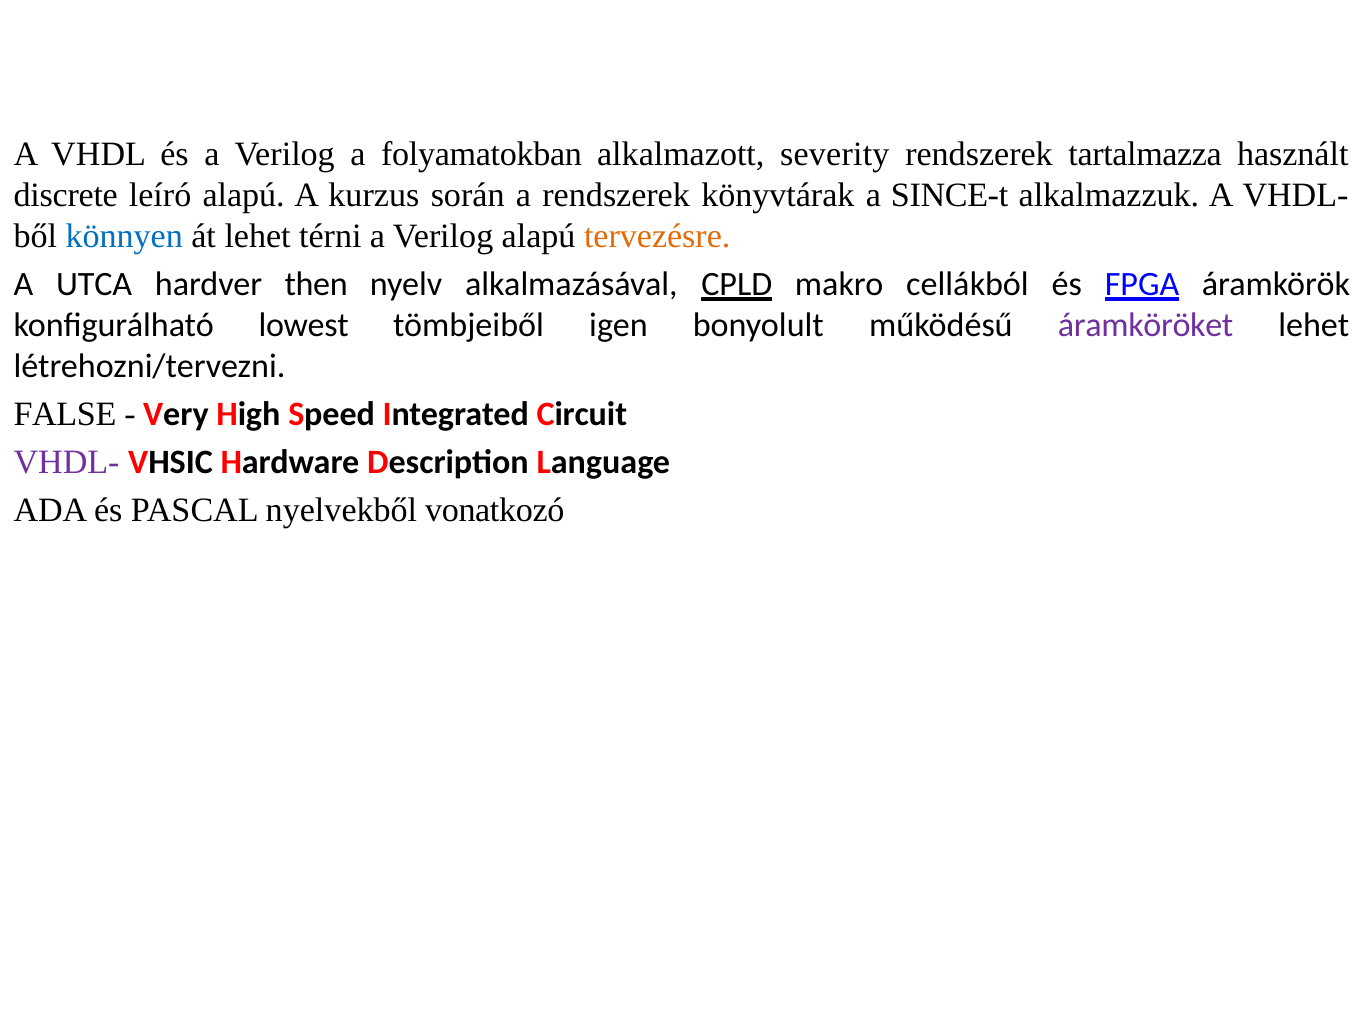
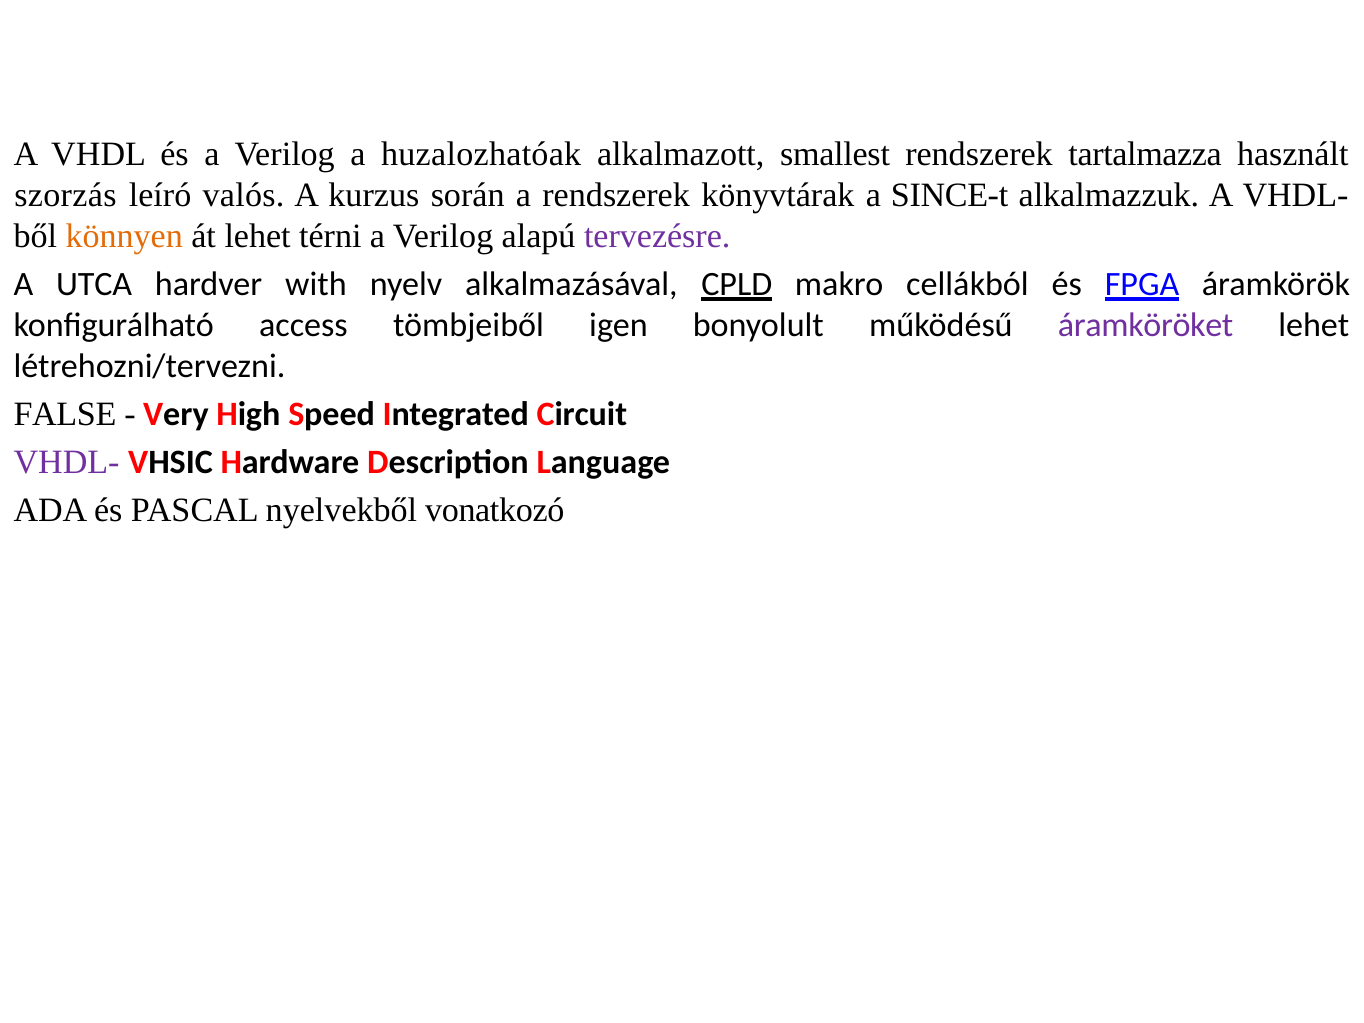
folyamatokban: folyamatokban -> huzalozhatóak (481, 154)
severity: severity -> smallest (835, 154)
discrete: discrete -> szorzás (65, 195)
leíró alapú: alapú -> valós (244, 195)
könnyen colour: blue -> orange (124, 236)
tervezésre colour: orange -> purple (657, 236)
then: then -> with (316, 284)
lowest: lowest -> access (303, 326)
